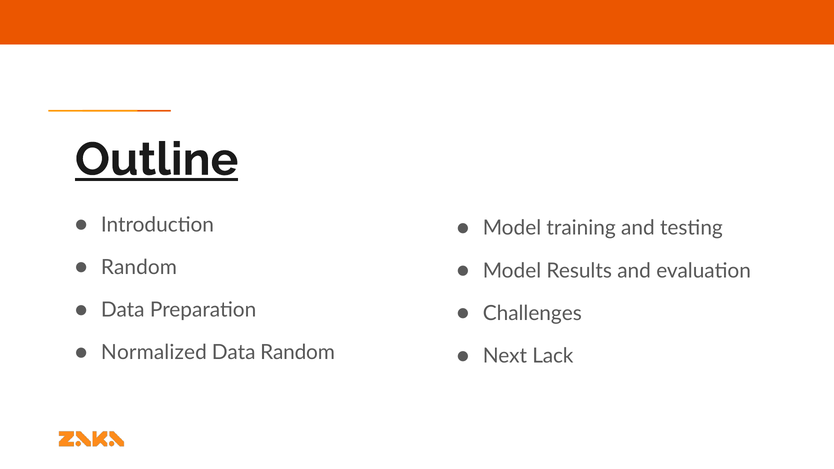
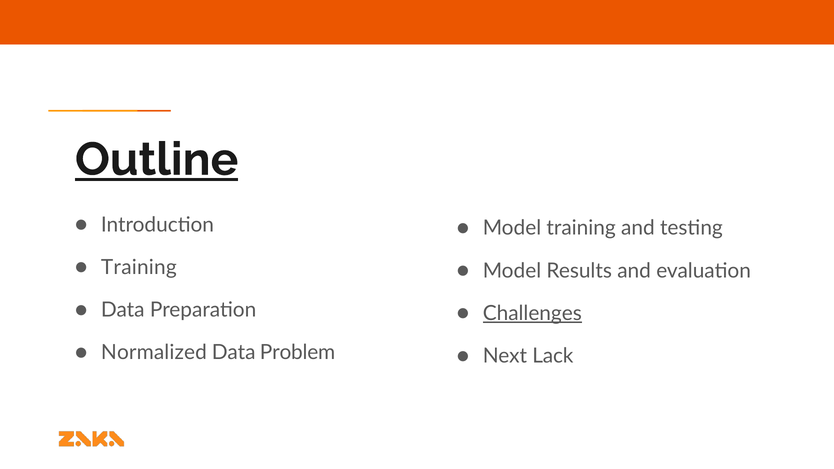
Random: Random -> Training (139, 267)
Challenges underline: none -> present (532, 313)
Data Random: Random -> Problem (298, 353)
